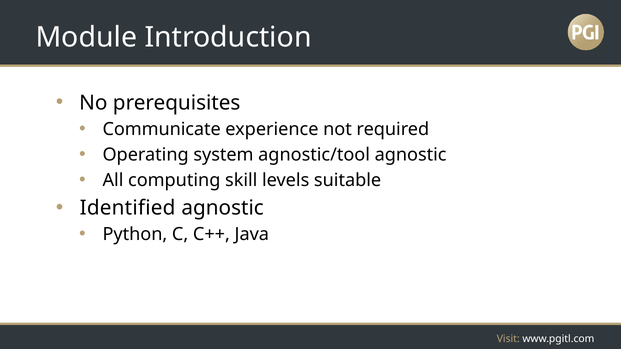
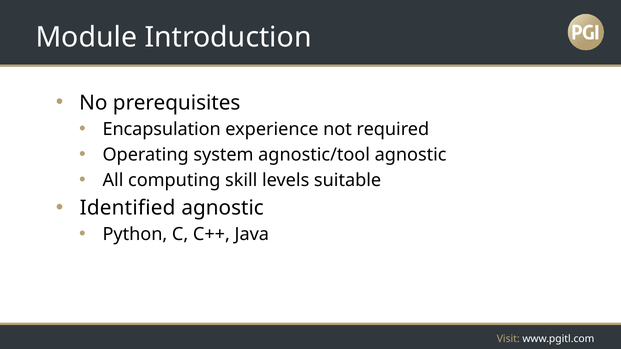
Communicate: Communicate -> Encapsulation (162, 130)
